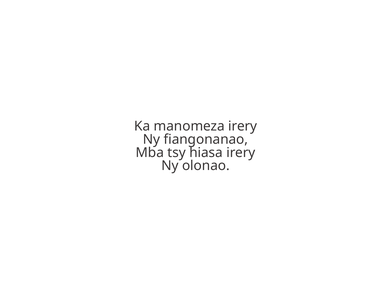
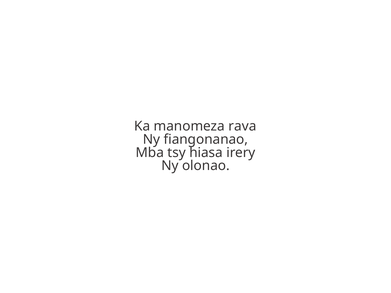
manomeza irery: irery -> rava (242, 126)
